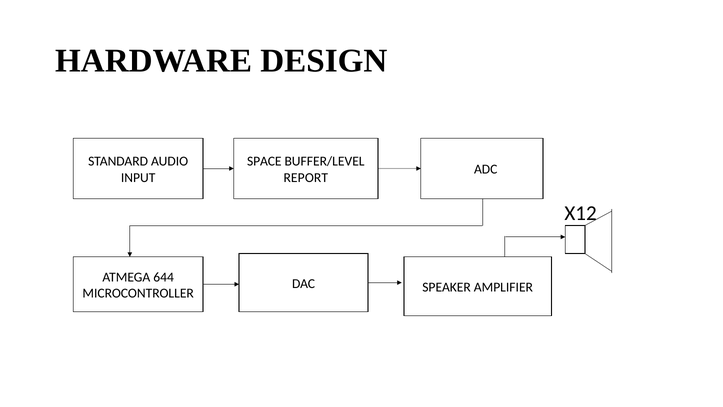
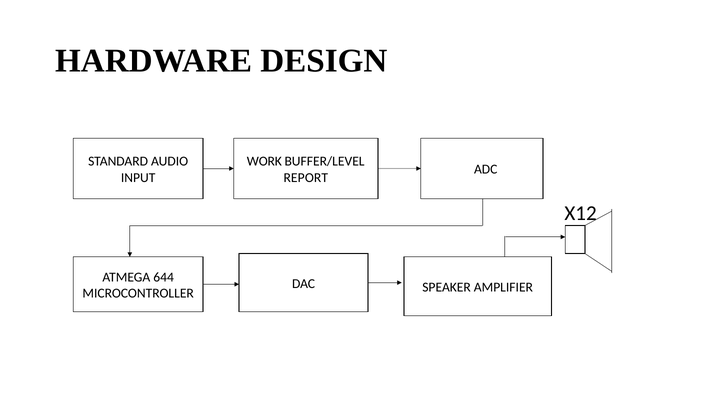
SPACE: SPACE -> WORK (264, 161)
